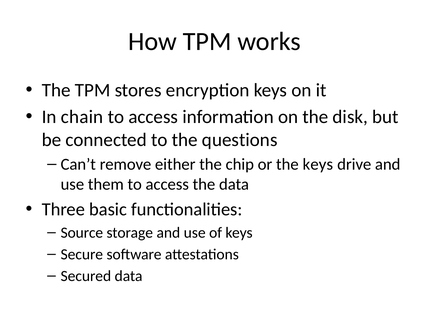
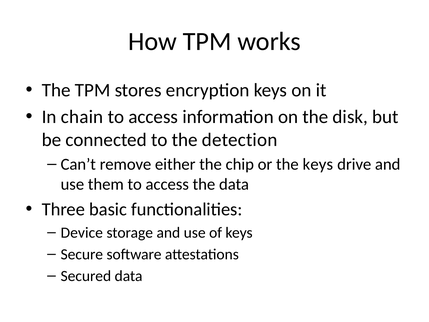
questions: questions -> detection (240, 140)
Source: Source -> Device (82, 232)
